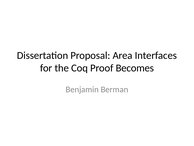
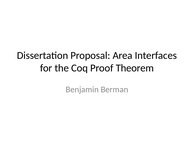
Becomes: Becomes -> Theorem (135, 68)
